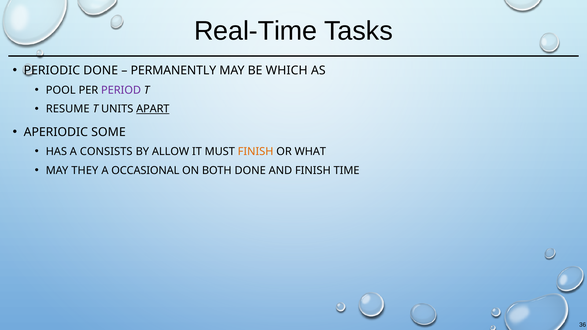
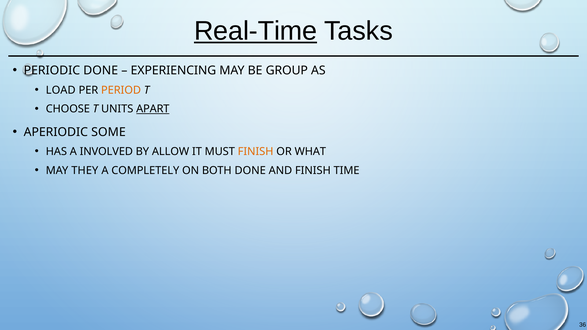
Real-Time underline: none -> present (256, 31)
PERMANENTLY: PERMANENTLY -> EXPERIENCING (173, 71)
WHICH: WHICH -> GROUP (287, 71)
POOL: POOL -> LOAD (61, 90)
PERIOD colour: purple -> orange (121, 90)
RESUME: RESUME -> CHOOSE (68, 109)
CONSISTS: CONSISTS -> INVOLVED (106, 152)
OCCASIONAL: OCCASIONAL -> COMPLETELY (145, 171)
